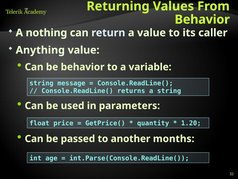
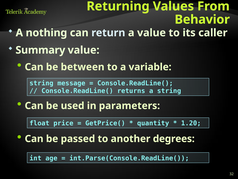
Anything: Anything -> Summary (40, 50)
be behavior: behavior -> between (83, 67)
months: months -> degrees (174, 138)
